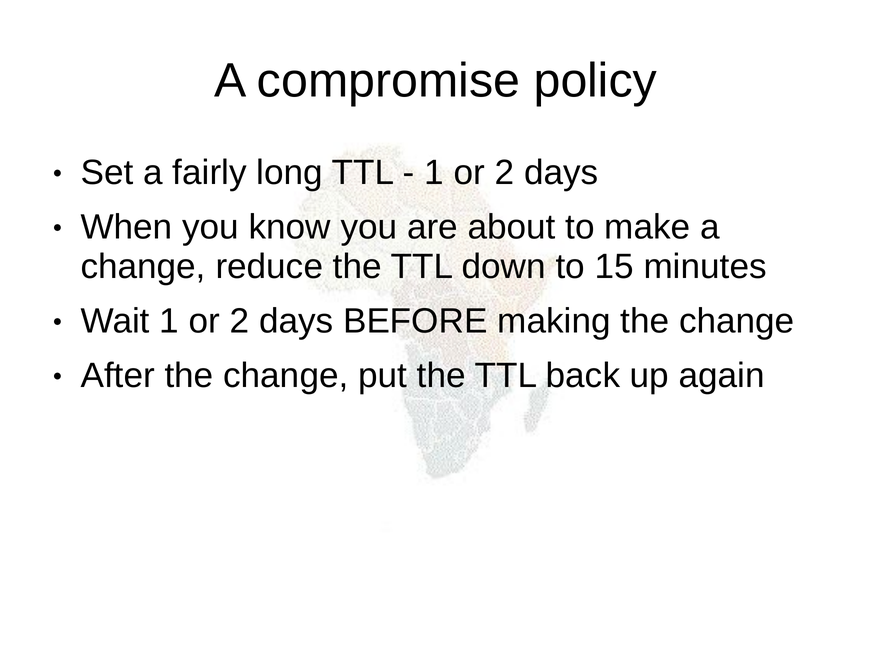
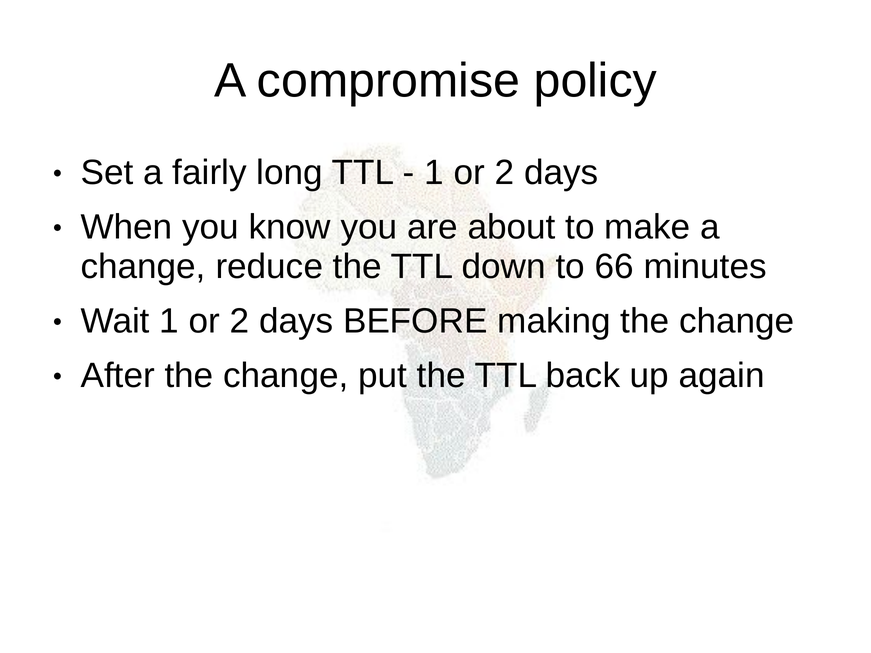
15: 15 -> 66 (614, 267)
